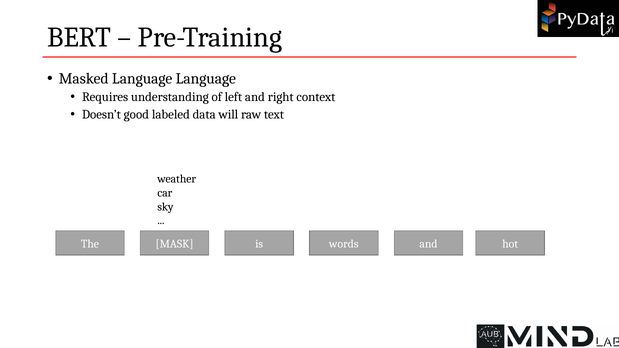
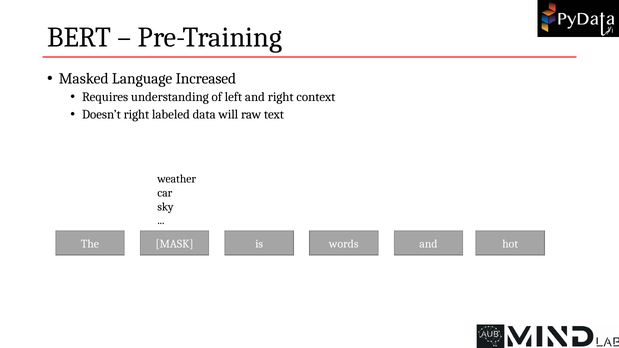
Language Language: Language -> Increased (206, 79)
Doesn’t good: good -> right (136, 114)
